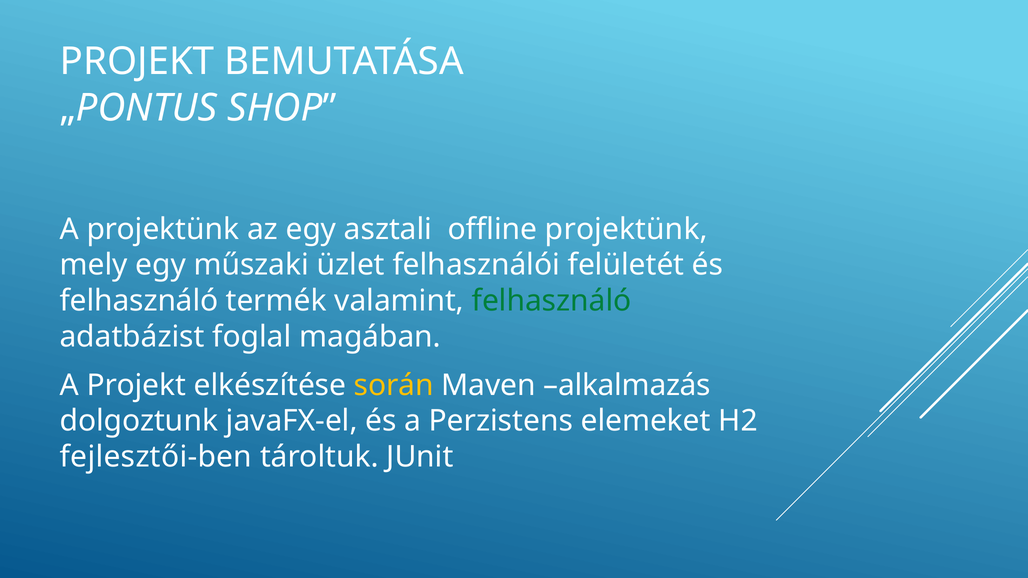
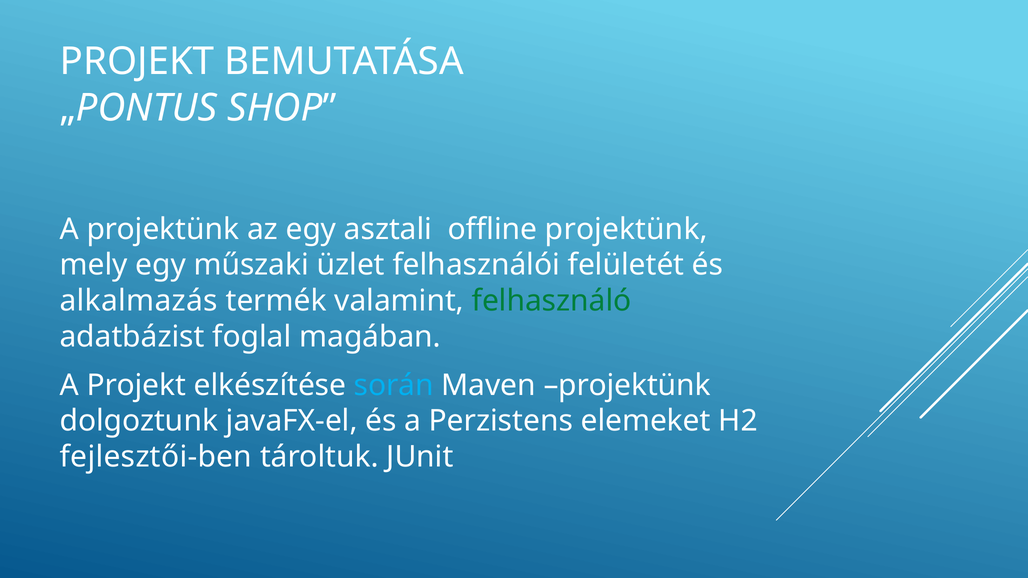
felhasználó: felhasználó -> alkalmazás (139, 301)
során colour: yellow -> light blue (394, 385)
Maven alkalmazás: alkalmazás -> projektünk (627, 385)
